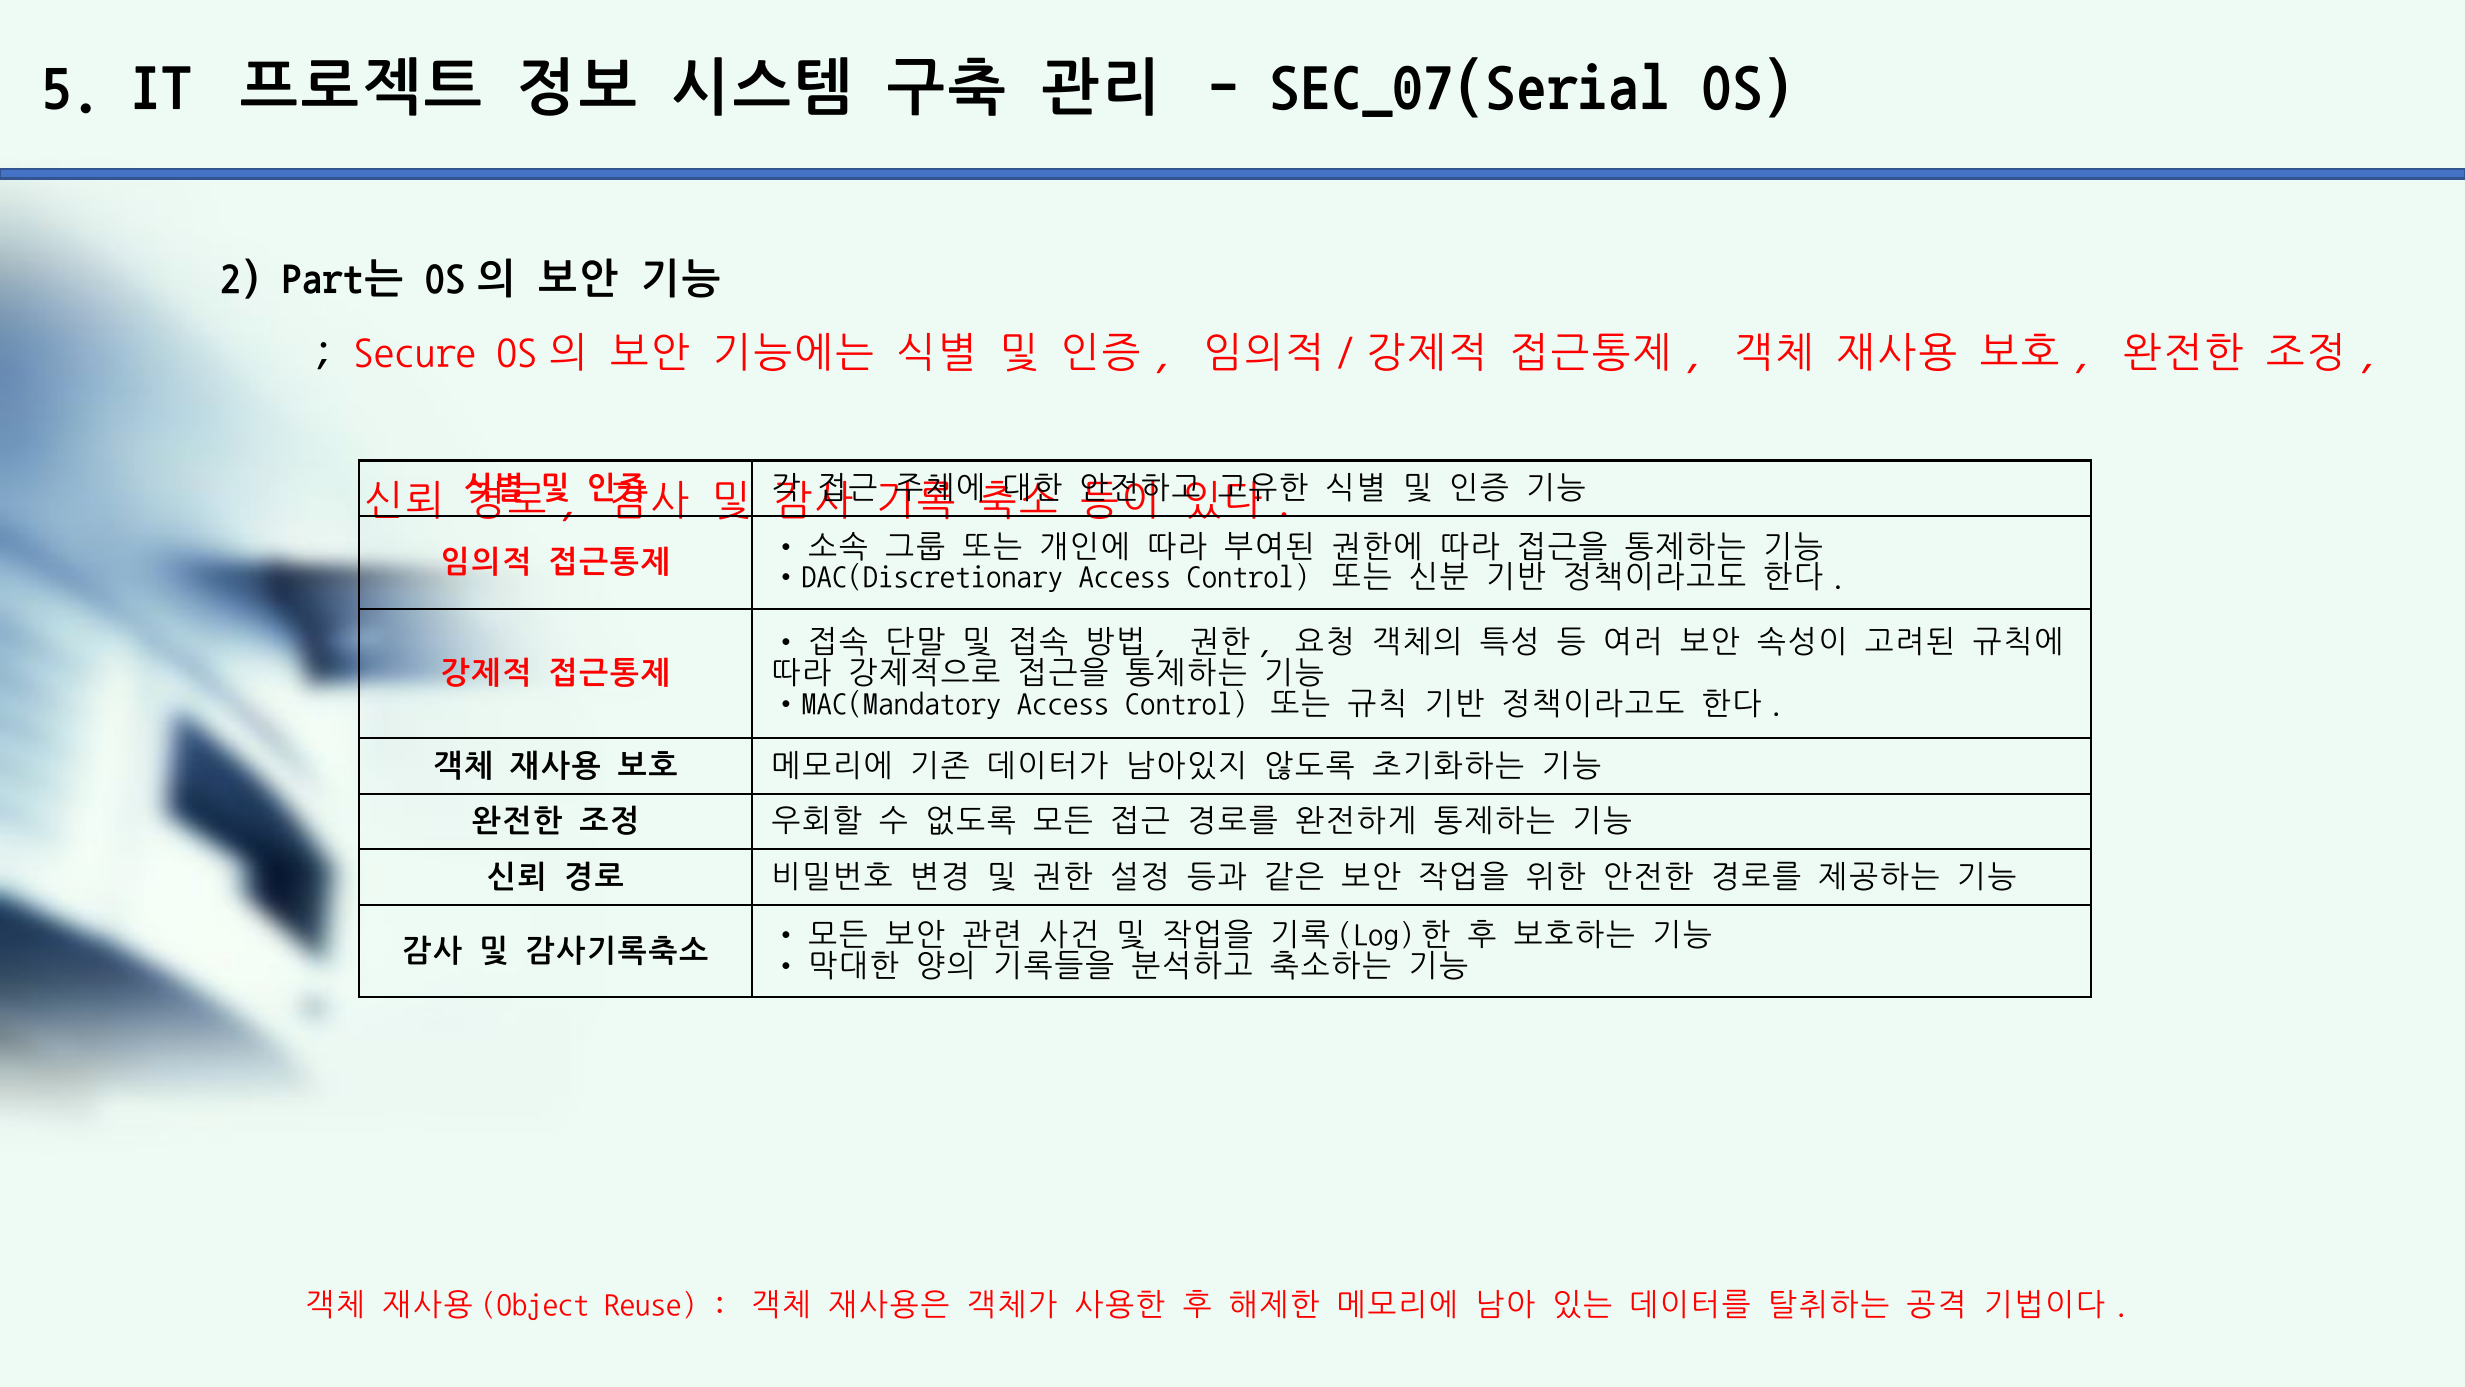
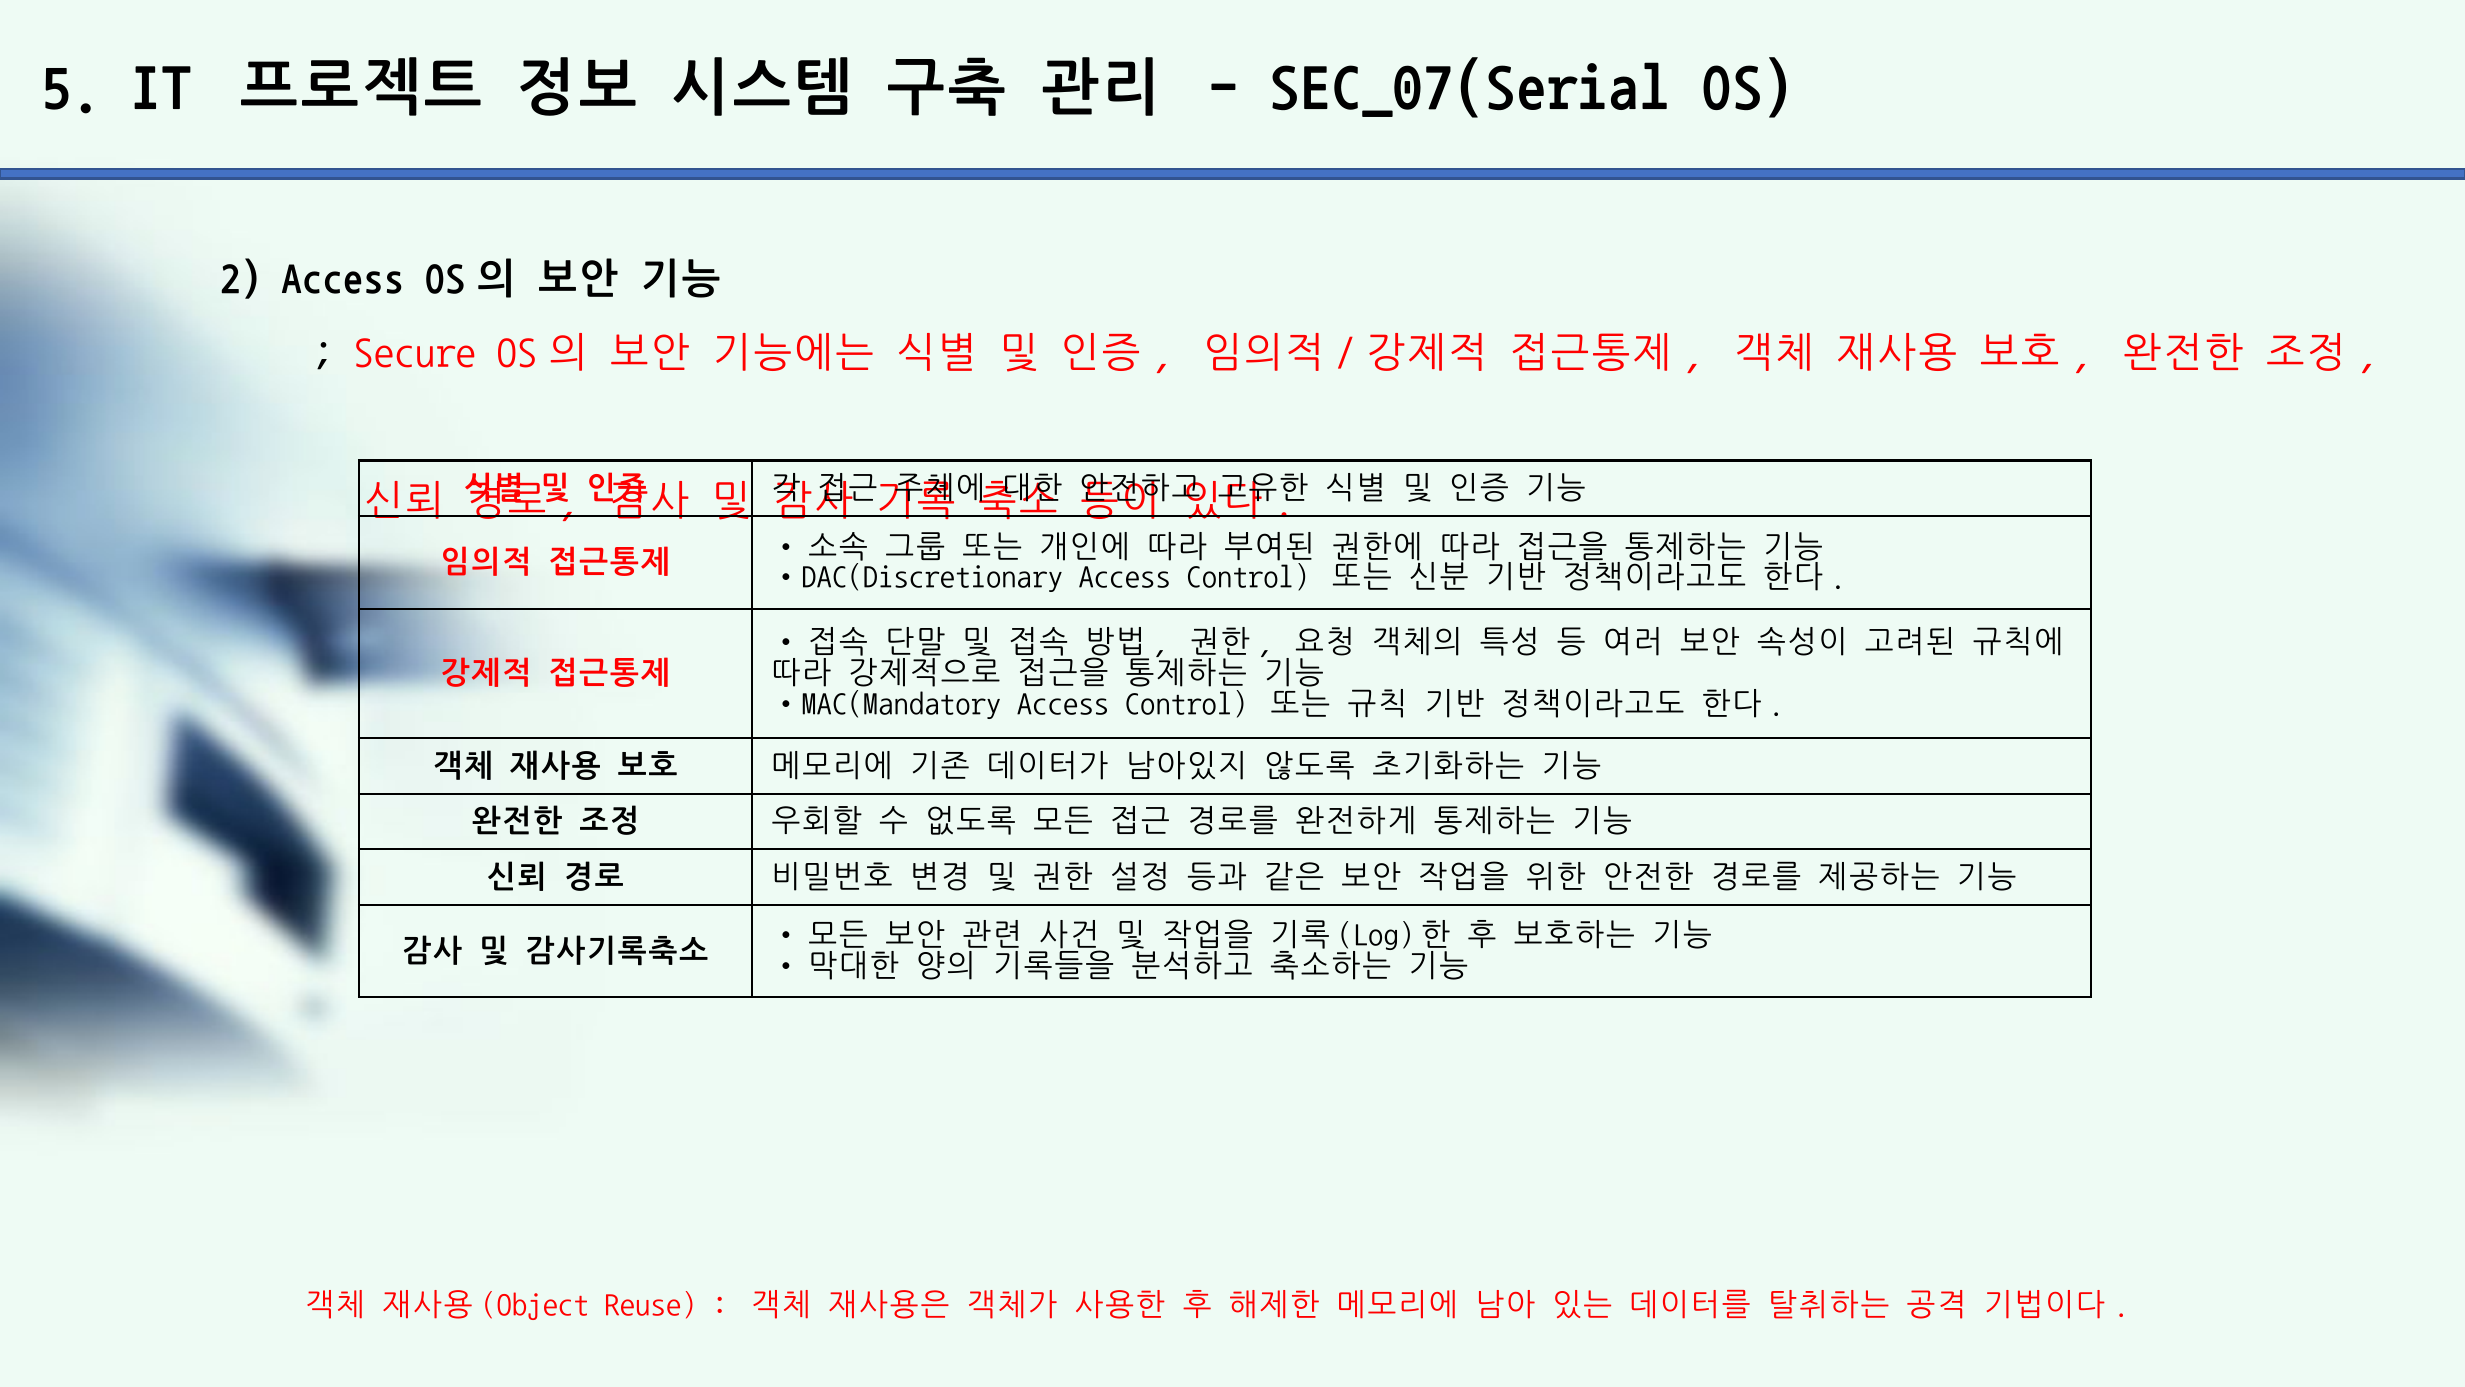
2 Part는: Part는 -> Access (343, 278)
